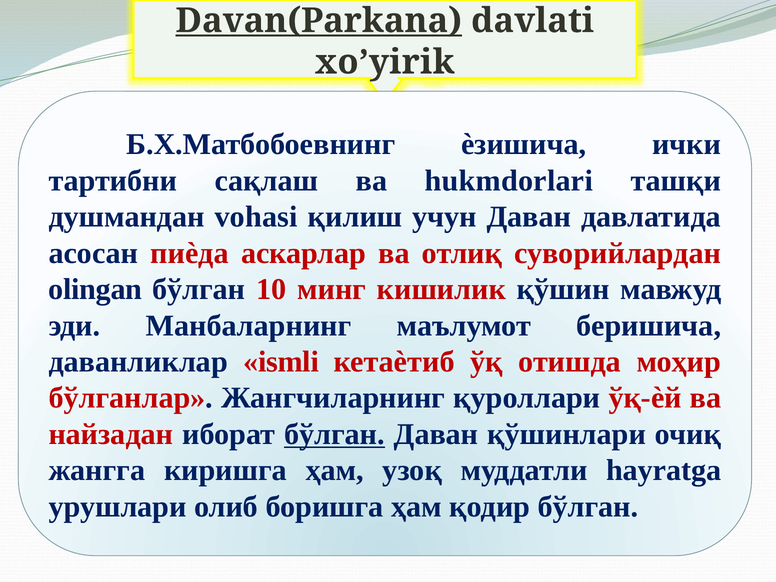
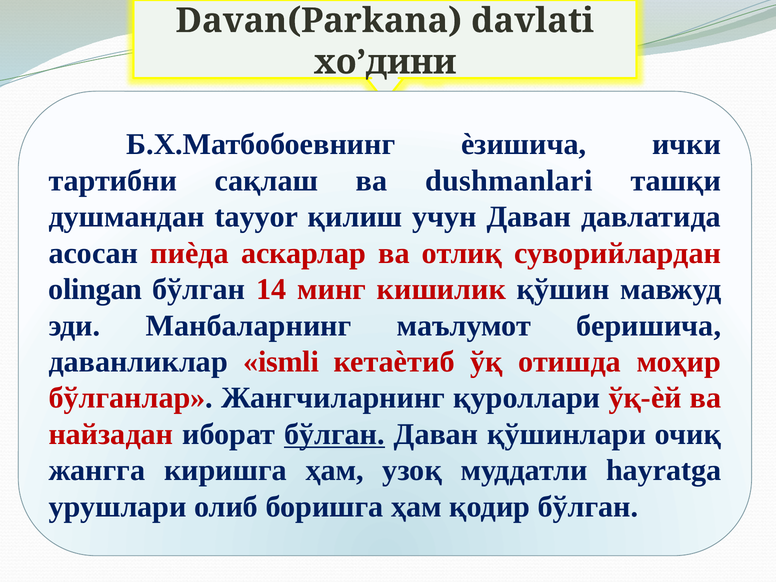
Davan(Parkana underline: present -> none (319, 21)
xo’yirik: xo’yirik -> xo’дини (385, 62)
hukmdorlari: hukmdorlari -> dushmanlari (509, 181)
vohasi: vohasi -> tayyor (256, 217)
10: 10 -> 14 (271, 289)
